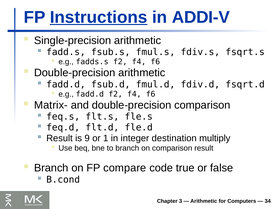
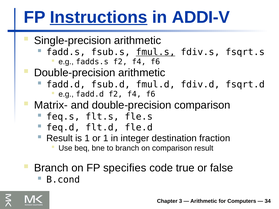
fmul.s underline: none -> present (155, 52)
is 9: 9 -> 1 (87, 138)
multiply: multiply -> fraction (215, 138)
compare: compare -> specifies (125, 168)
